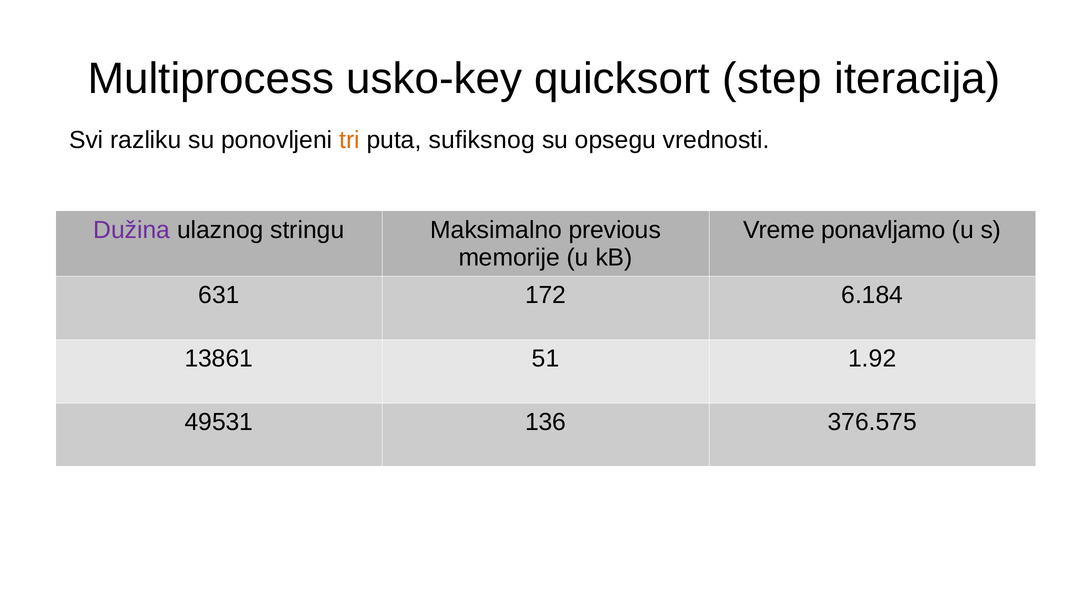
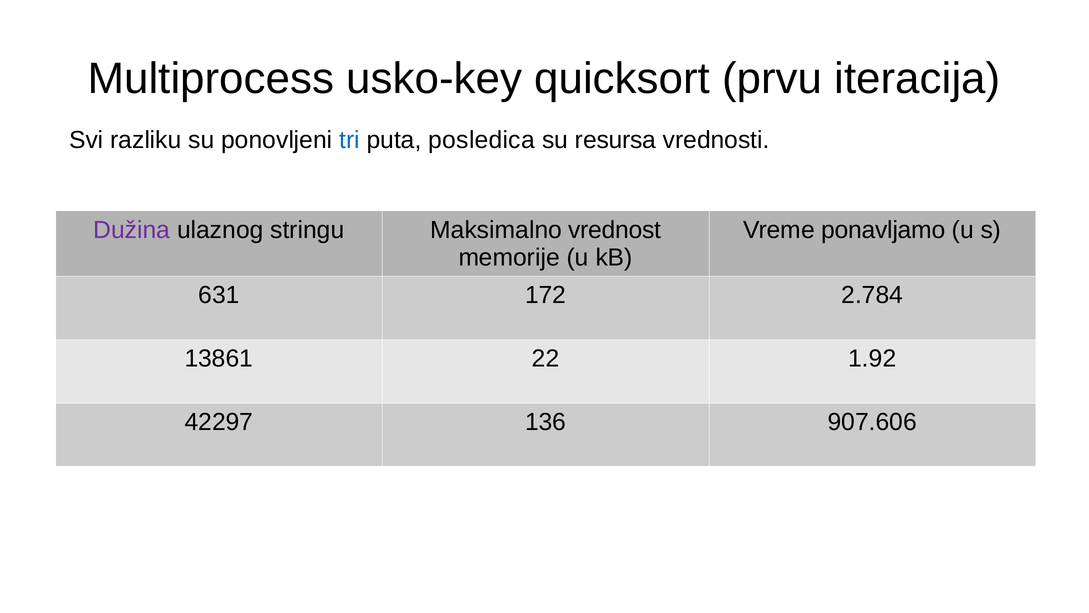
step: step -> prvu (772, 79)
tri colour: orange -> blue (349, 140)
sufiksnog: sufiksnog -> posledica (482, 140)
opsegu: opsegu -> resursa (616, 140)
previous: previous -> vrednost (615, 230)
6.184: 6.184 -> 2.784 (872, 295)
51: 51 -> 22 (546, 358)
49531: 49531 -> 42297 (219, 422)
376.575: 376.575 -> 907.606 (872, 422)
